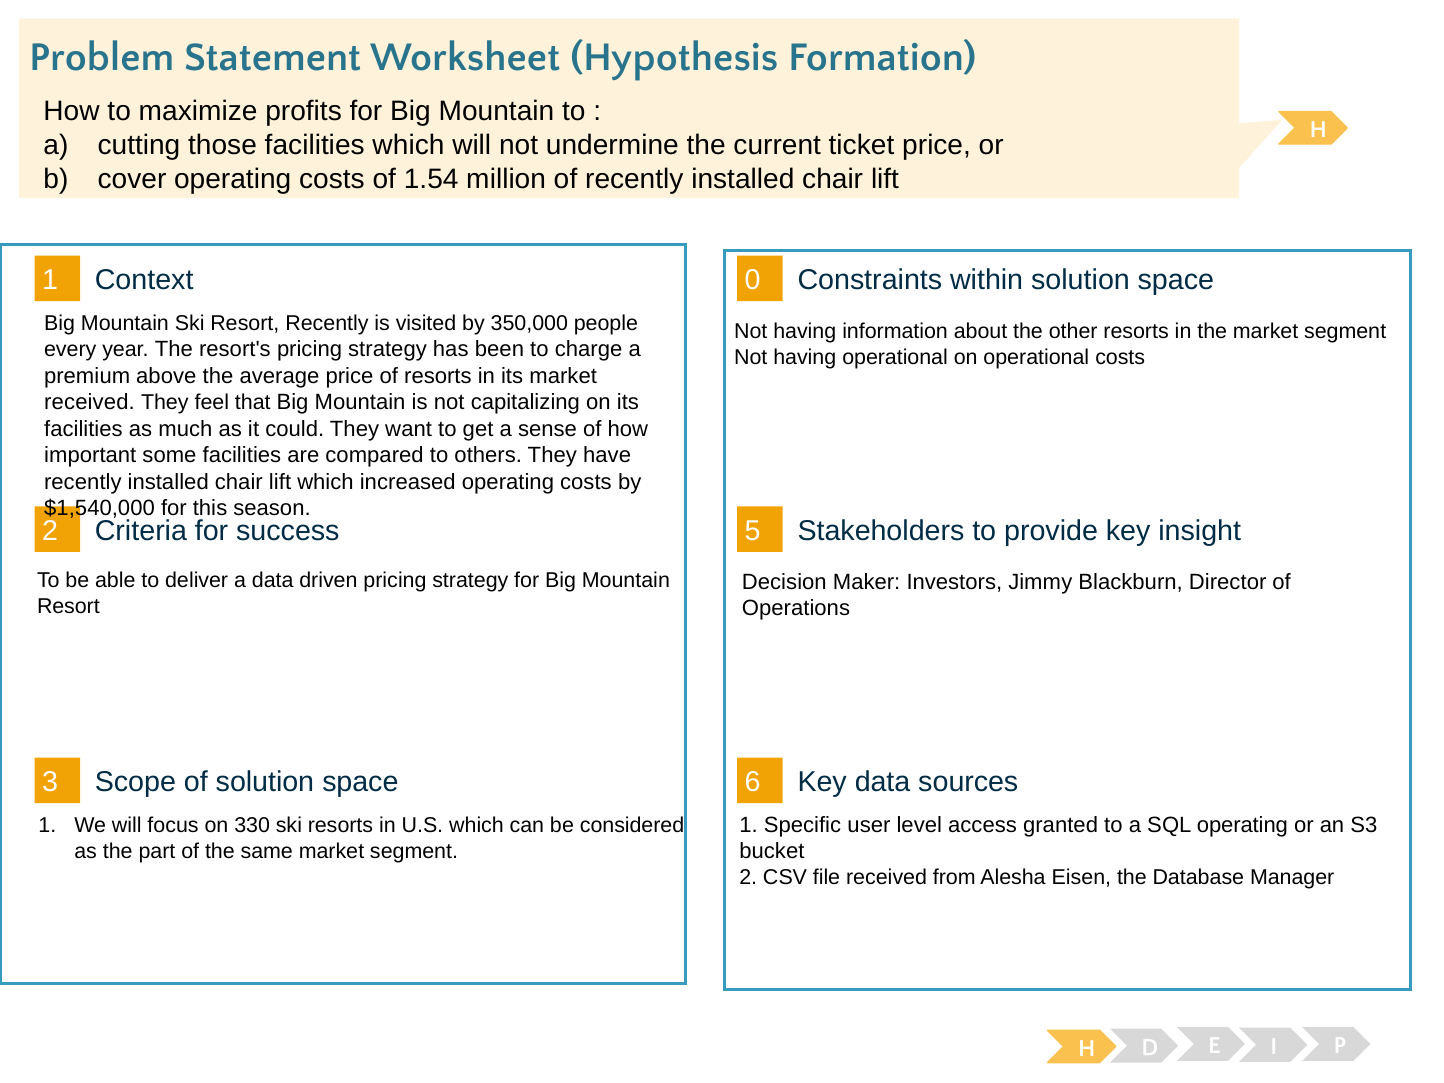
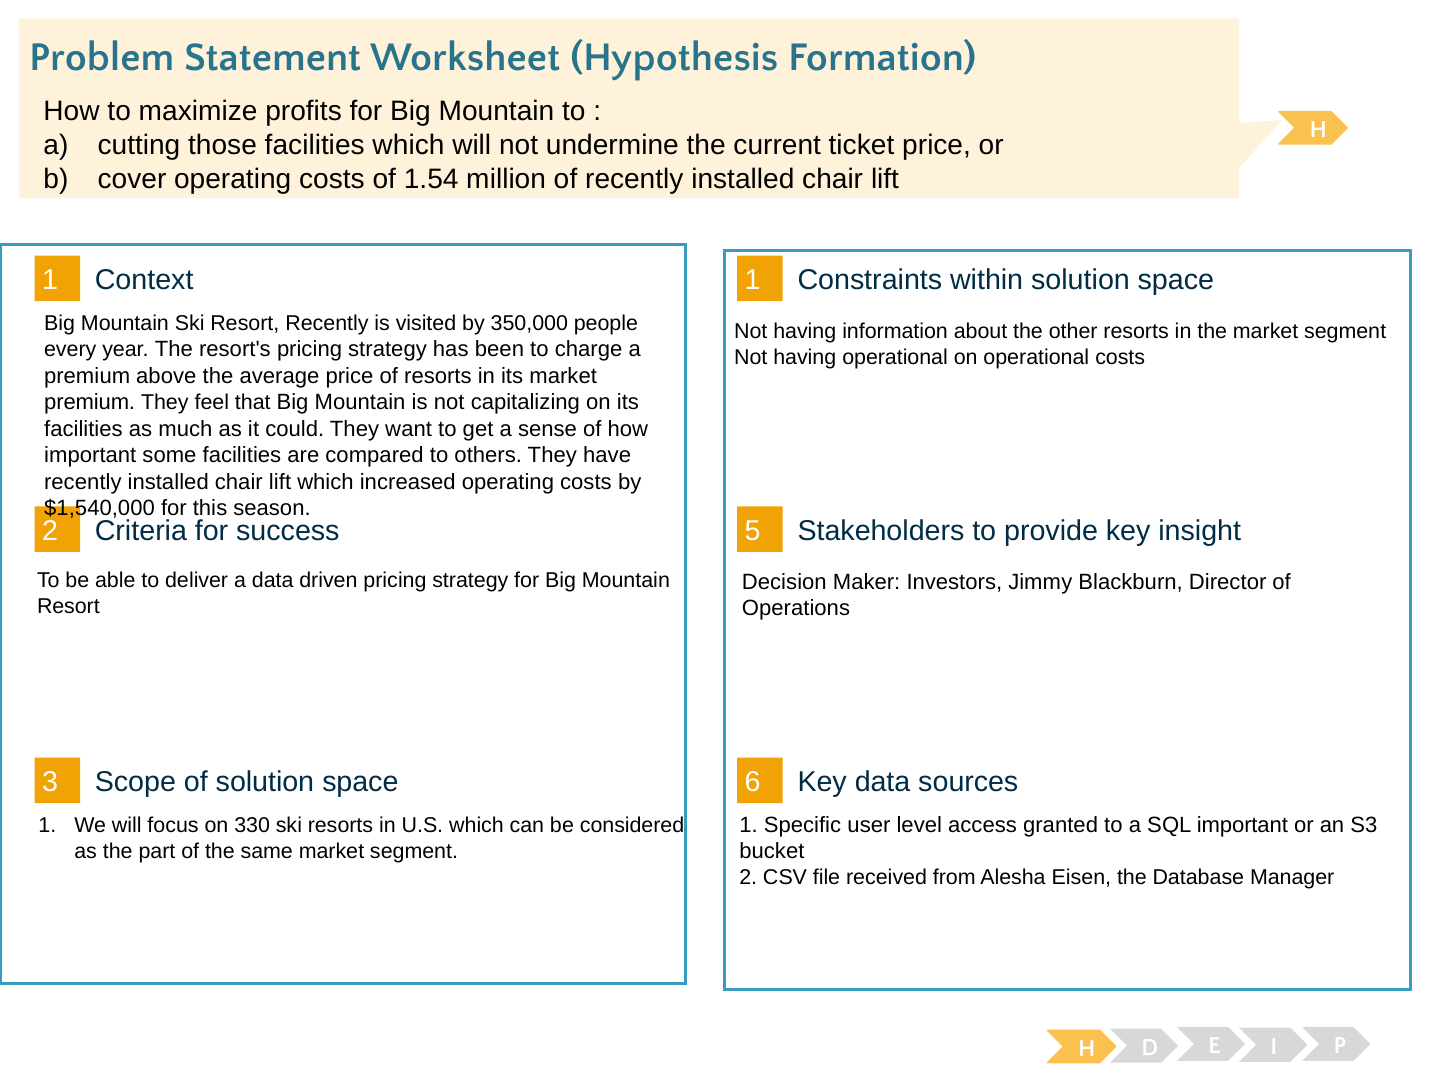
1 0: 0 -> 1 (753, 280)
received: received -> premium (90, 402)
SQL operating: operating -> important (1242, 825)
